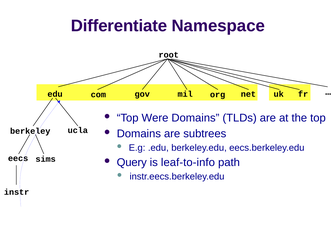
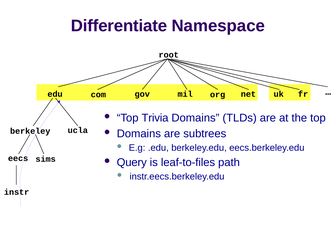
Were: Were -> Trivia (155, 118)
leaf-to-info: leaf-to-info -> leaf-to-files (188, 162)
